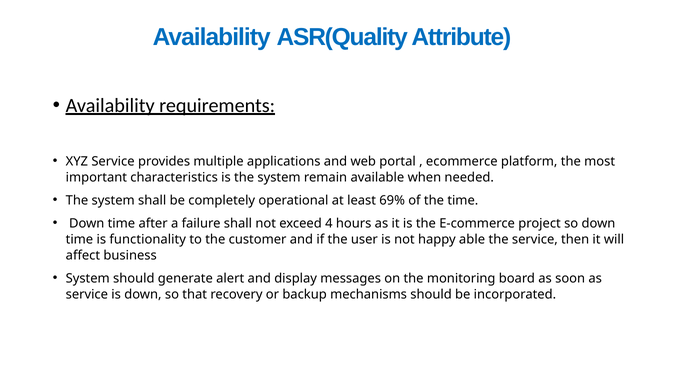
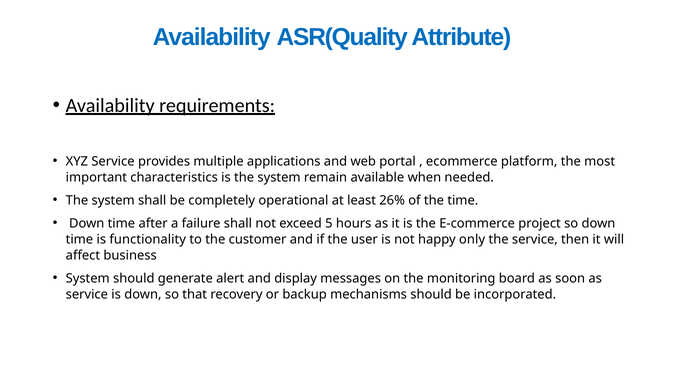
69%: 69% -> 26% (392, 201)
4: 4 -> 5 (329, 224)
able: able -> only (472, 240)
